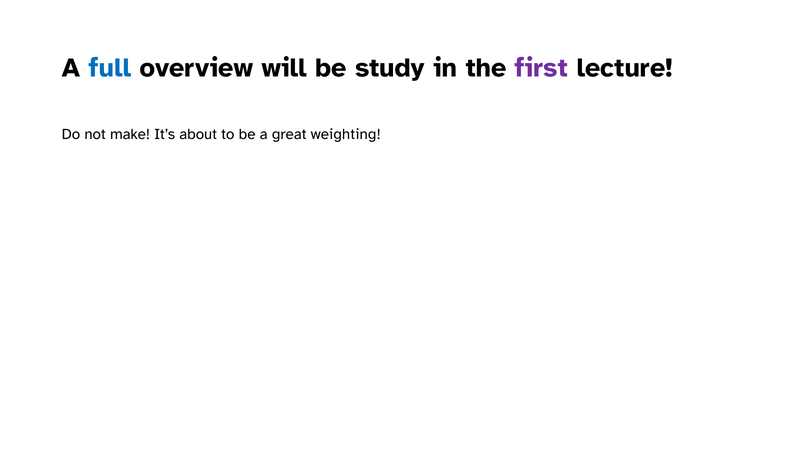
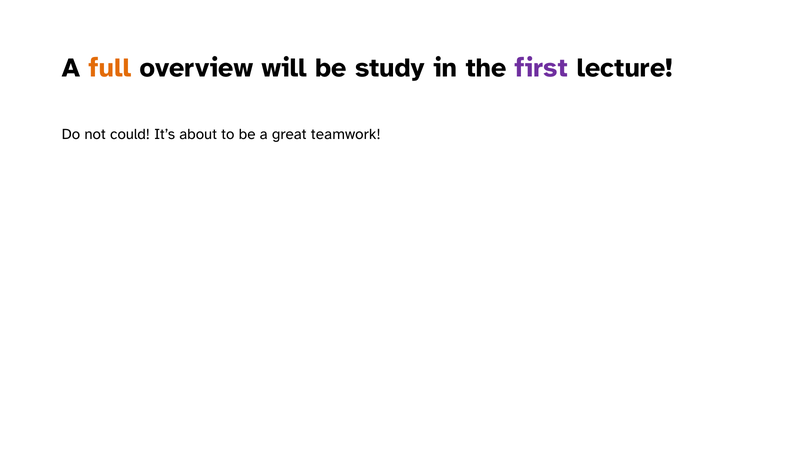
full colour: blue -> orange (110, 68)
make: make -> could (130, 134)
weighting: weighting -> teamwork (346, 134)
